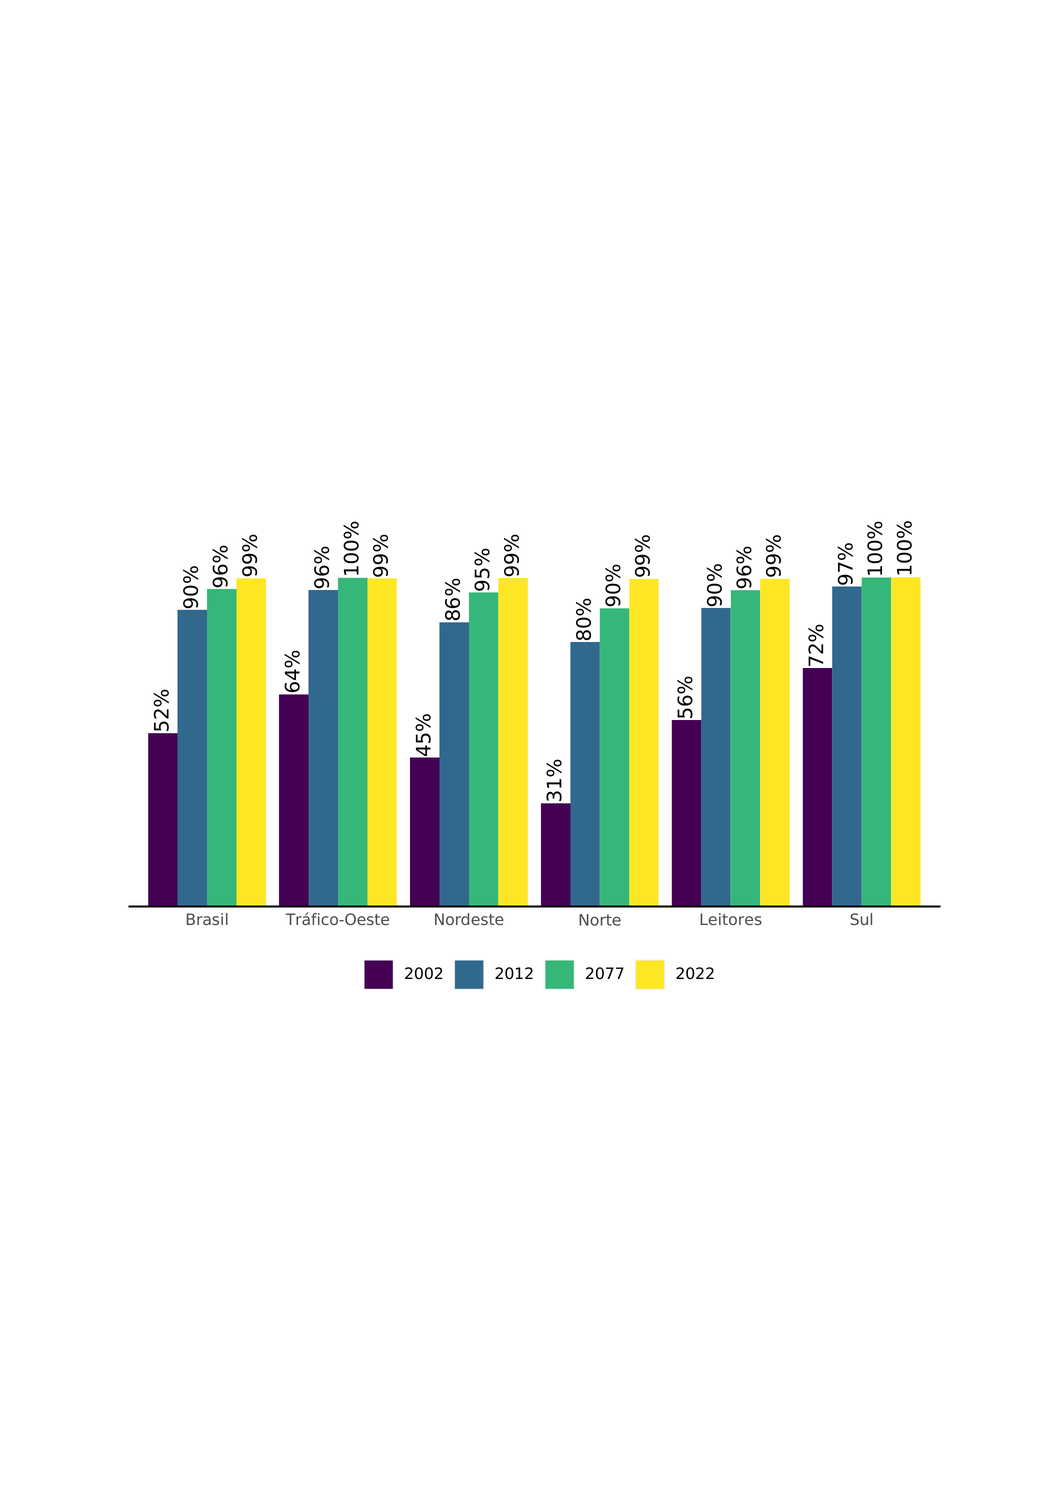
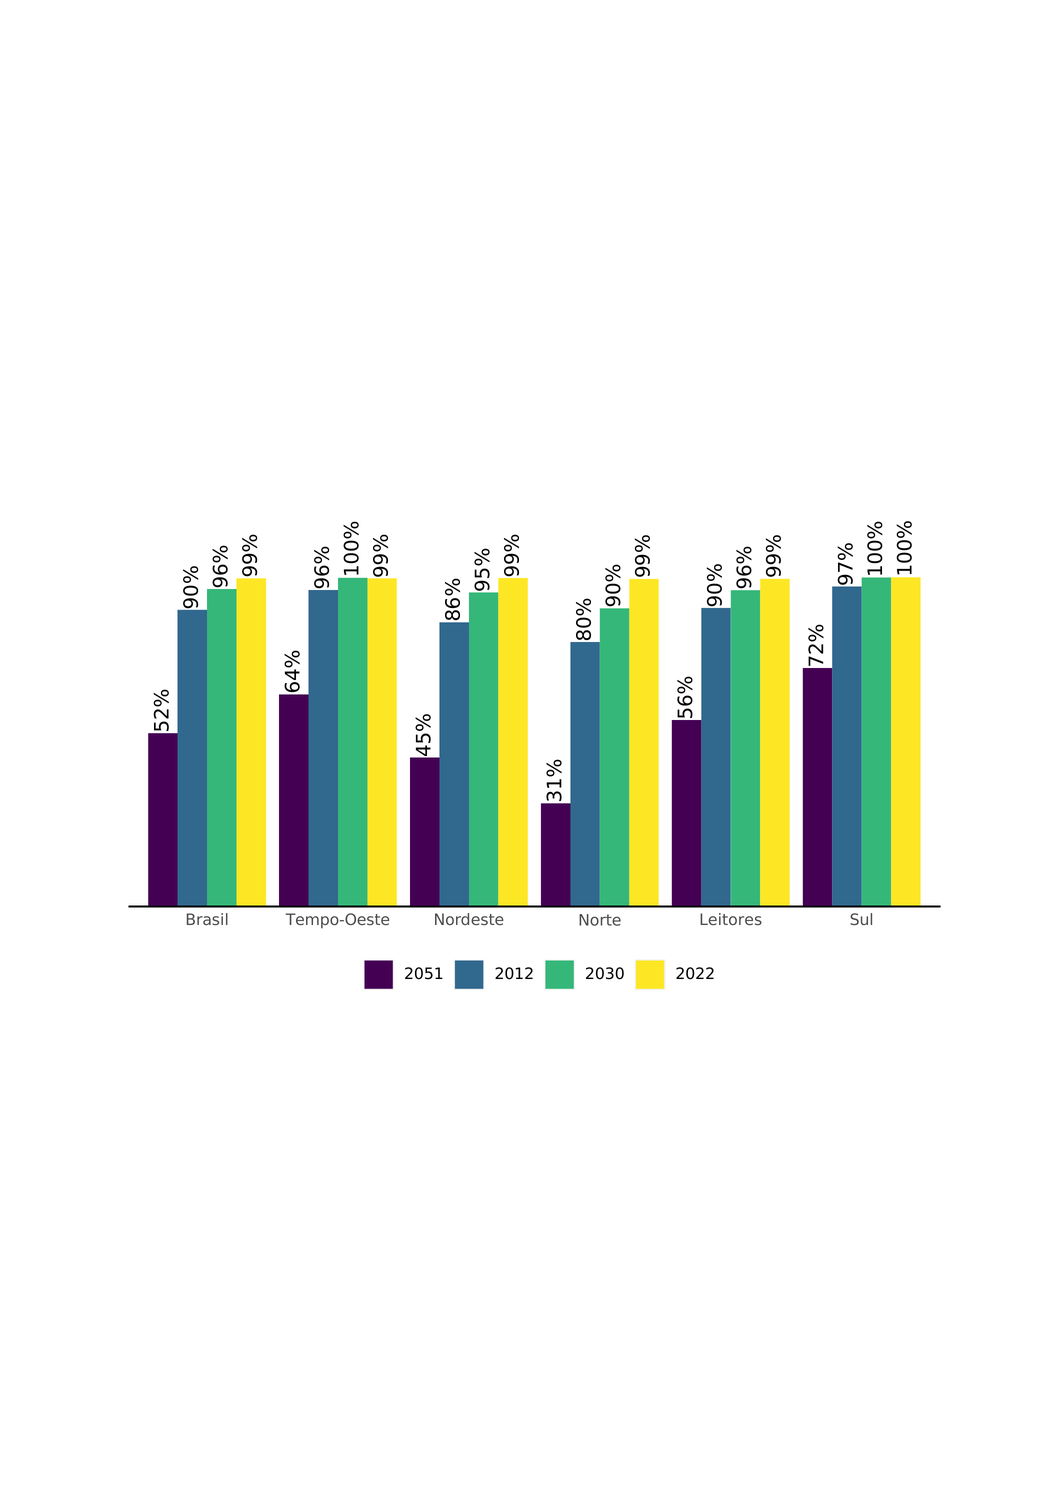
Tráfico-Oeste: Tráfico-Oeste -> Tempo-Oeste (338, 920)
2002: 2002 -> 2051 (424, 974)
2077: 2077 -> 2030 (605, 974)
